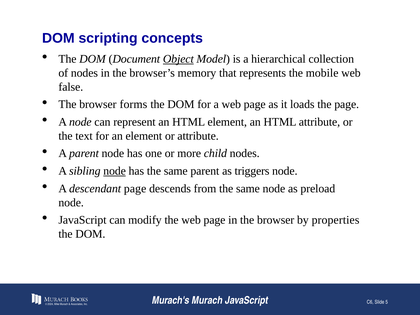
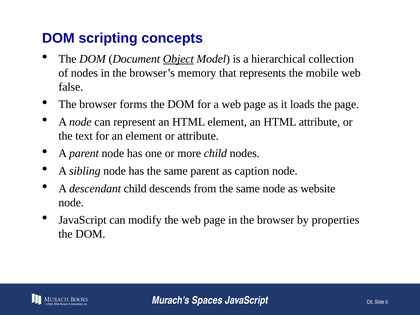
node underline: present -> none (115, 171)
triggers: triggers -> caption (252, 171)
descendant page: page -> child (135, 188)
preload: preload -> website (318, 188)
Murach's Murach: Murach -> Spaces (207, 300)
